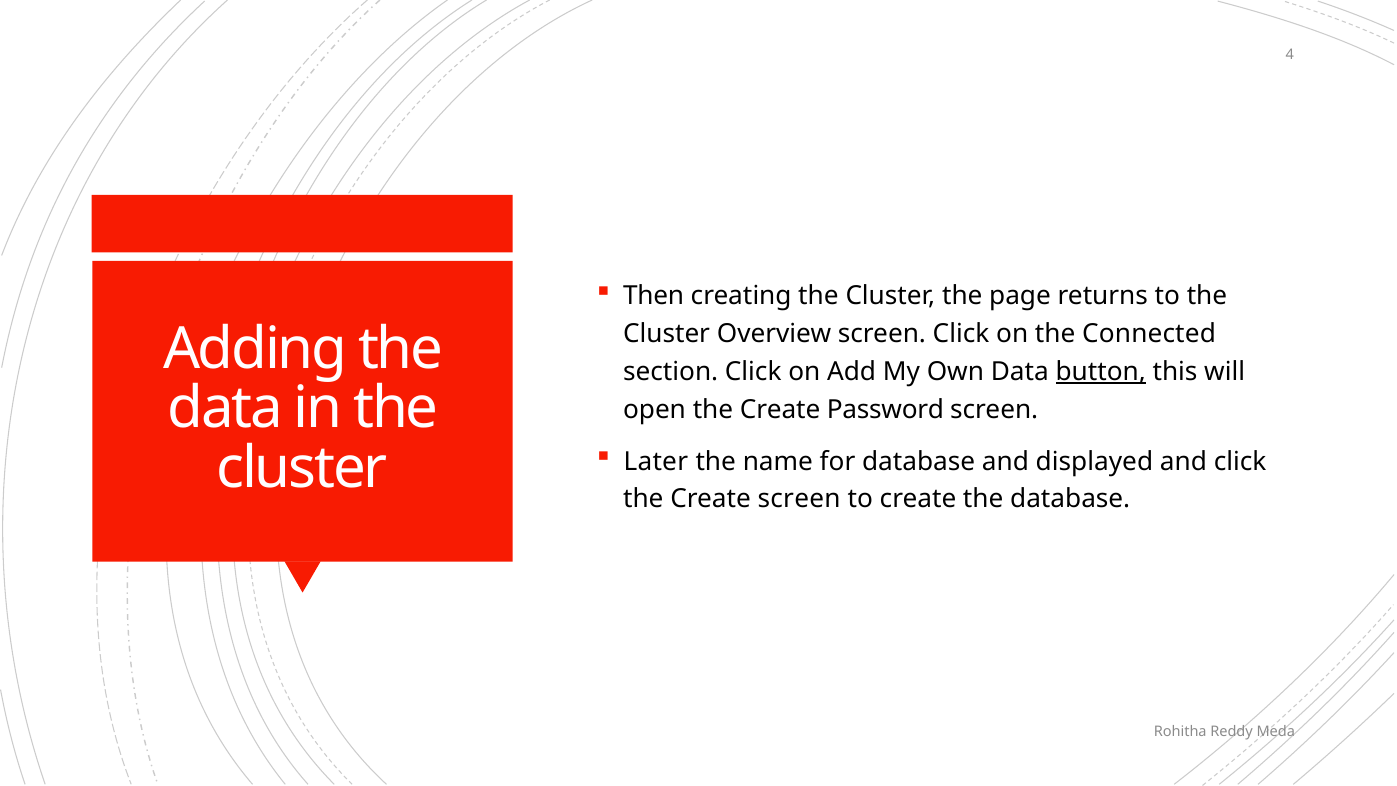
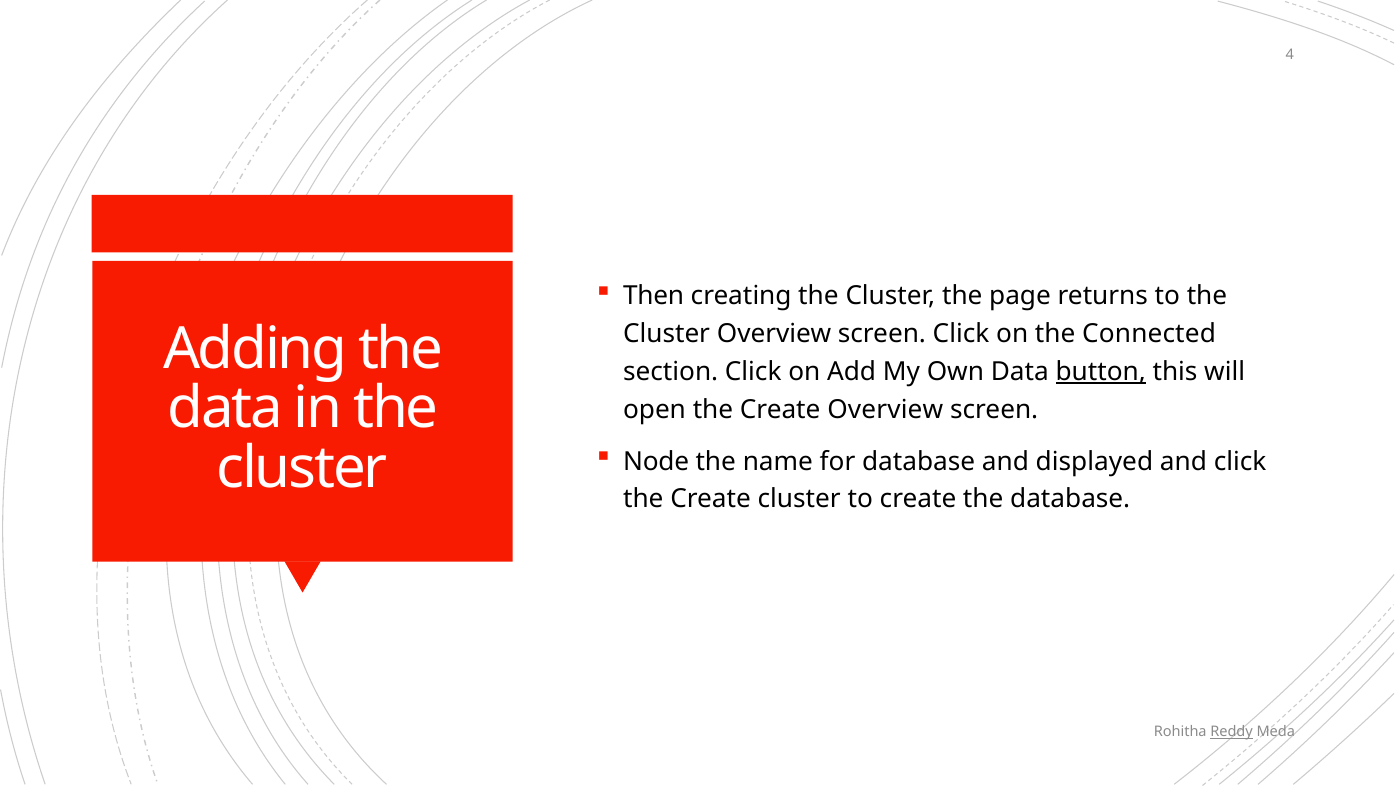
Create Password: Password -> Overview (885, 409)
Later: Later -> Node (656, 462)
Create screen: screen -> cluster (799, 499)
Reddy underline: none -> present (1232, 732)
